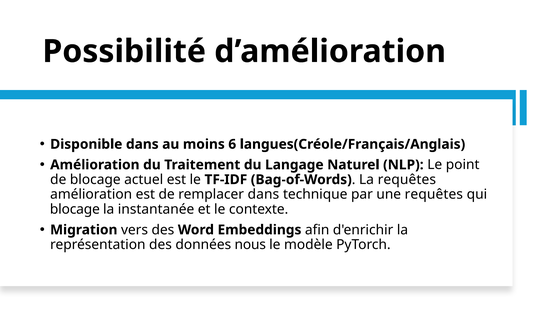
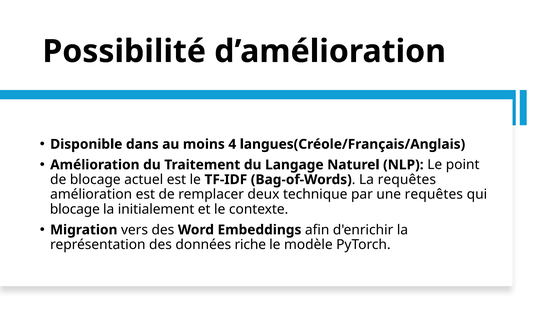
6: 6 -> 4 (232, 144)
remplacer dans: dans -> deux (263, 194)
instantanée: instantanée -> initialement (156, 209)
nous: nous -> riche (250, 244)
